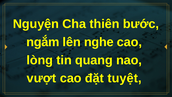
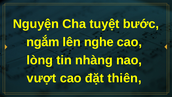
thiên: thiên -> tuyệt (104, 24)
quang: quang -> nhàng (94, 60)
tuyệt: tuyệt -> thiên (124, 78)
